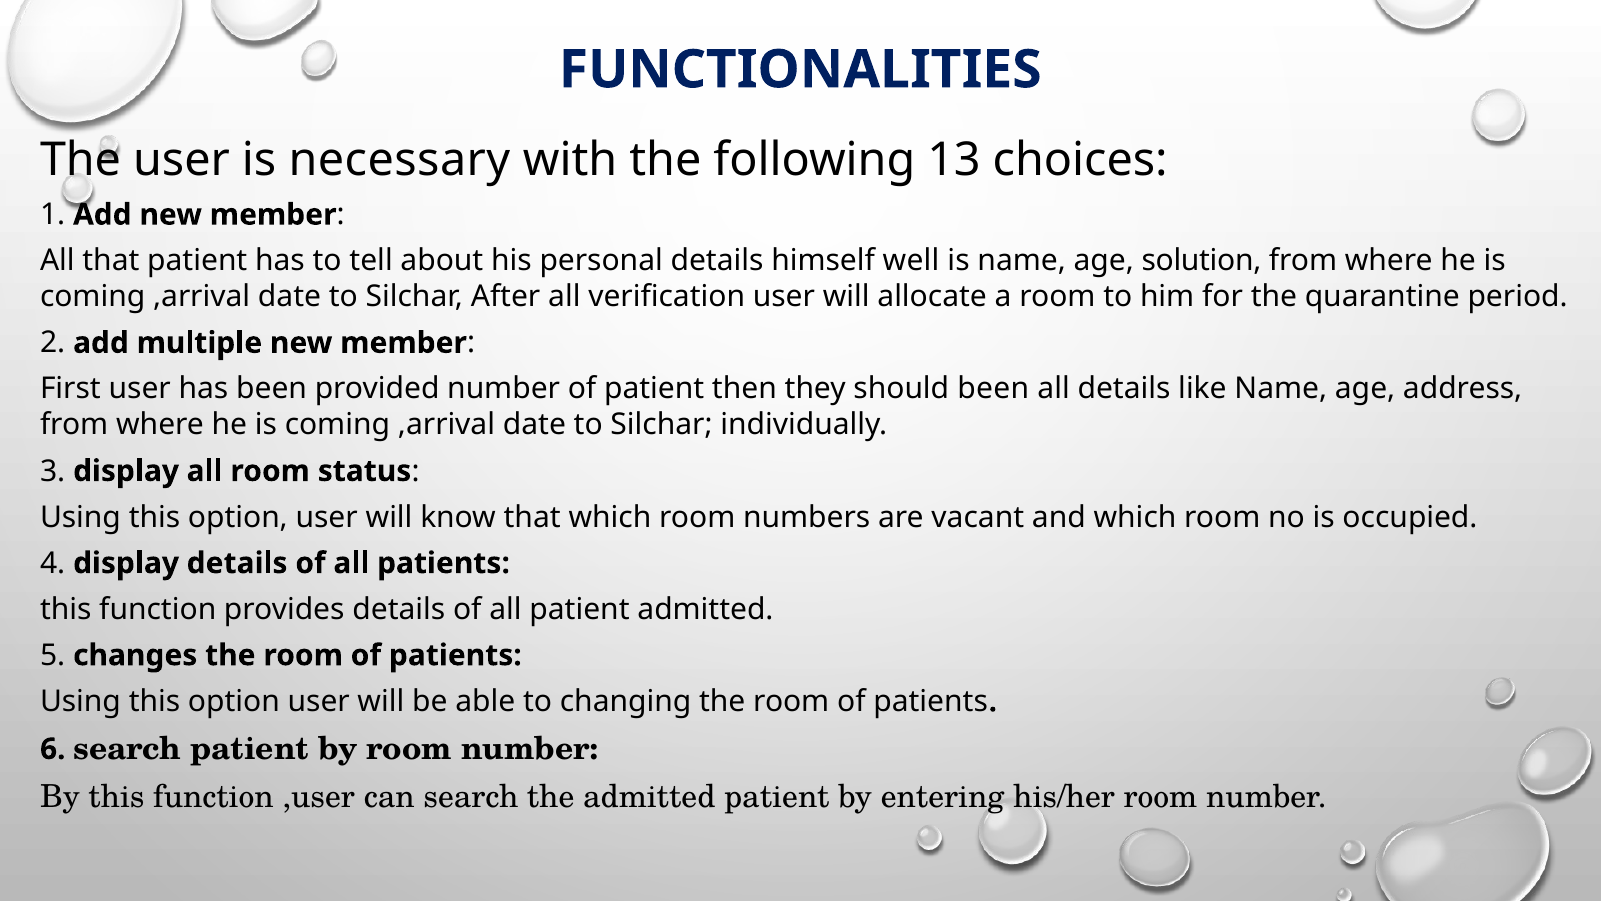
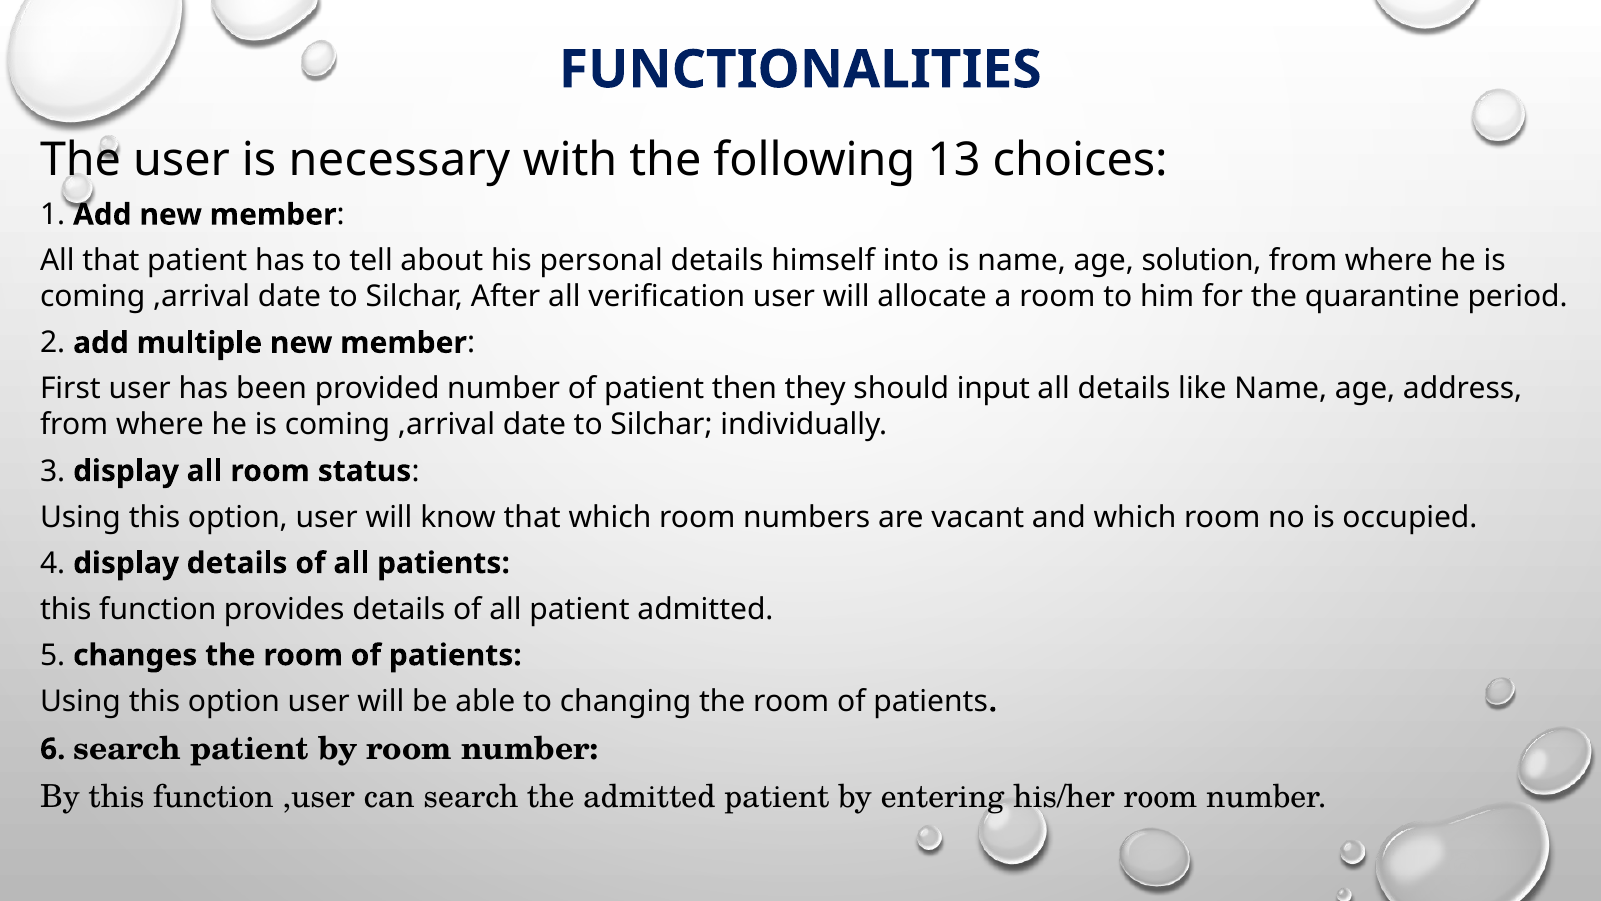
well: well -> into (911, 261)
should been: been -> input (993, 389)
